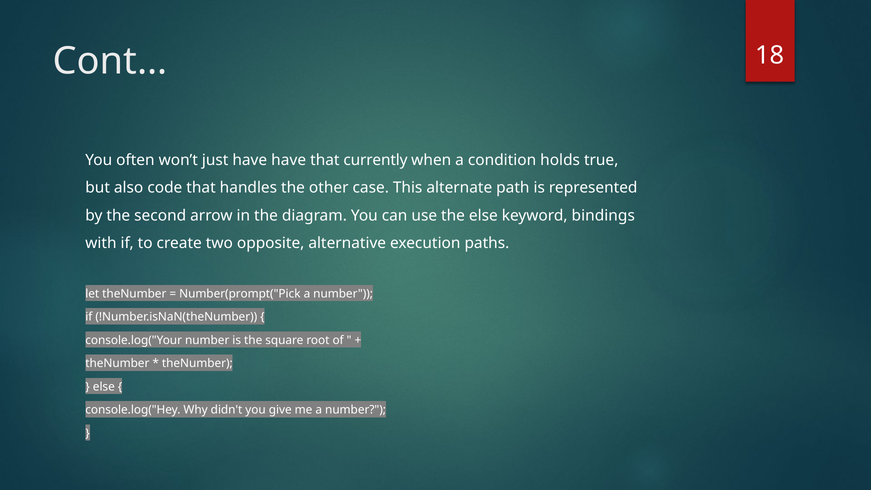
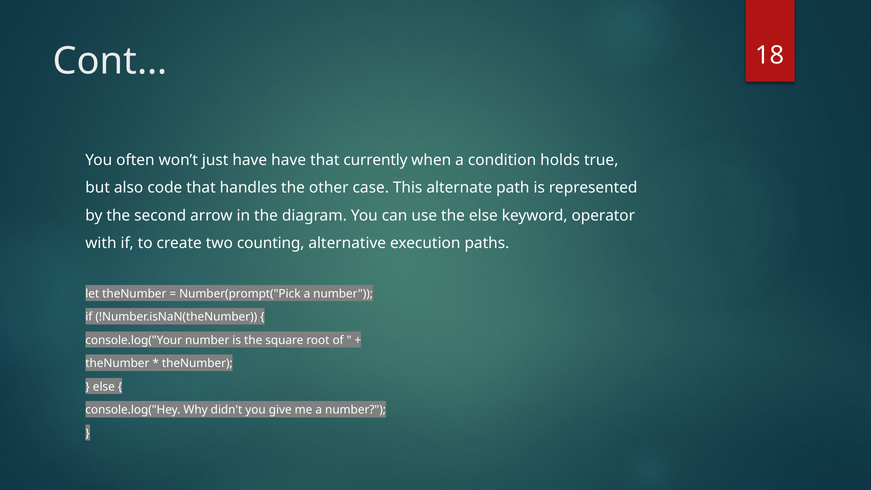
bindings: bindings -> operator (603, 215)
opposite: opposite -> counting (271, 243)
